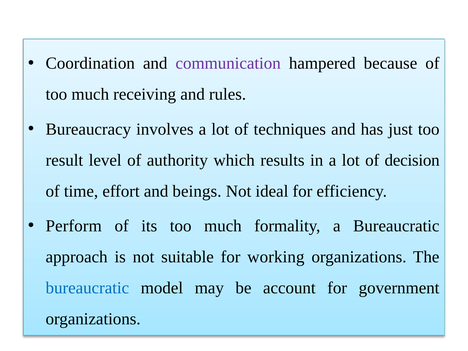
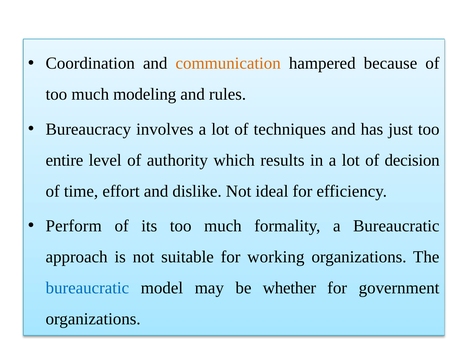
communication colour: purple -> orange (228, 63)
receiving: receiving -> modeling (145, 94)
result: result -> entire (64, 160)
beings: beings -> dislike (197, 191)
account: account -> whether (289, 288)
